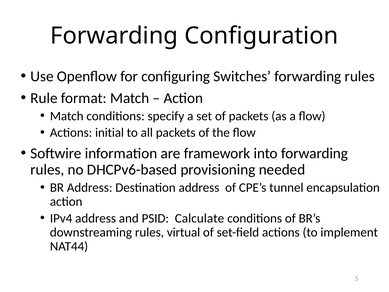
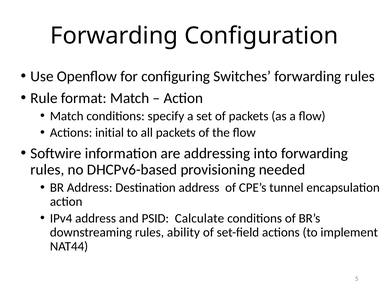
framework: framework -> addressing (217, 153)
virtual: virtual -> ability (183, 232)
